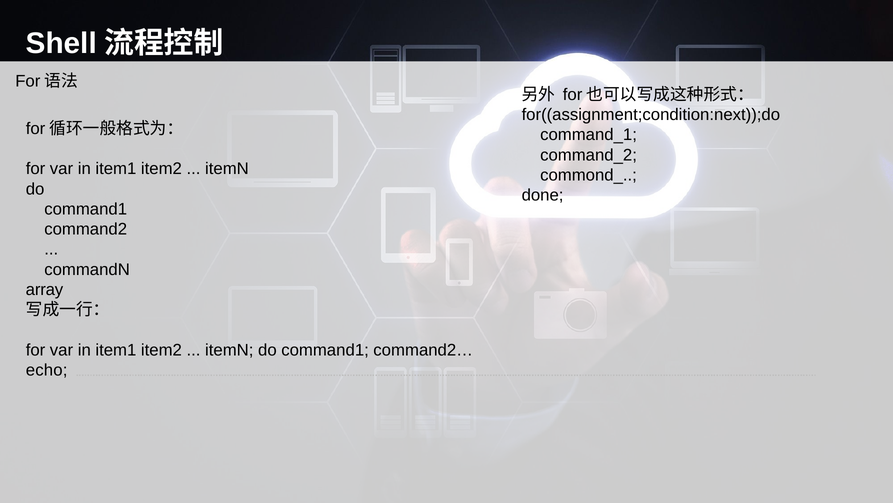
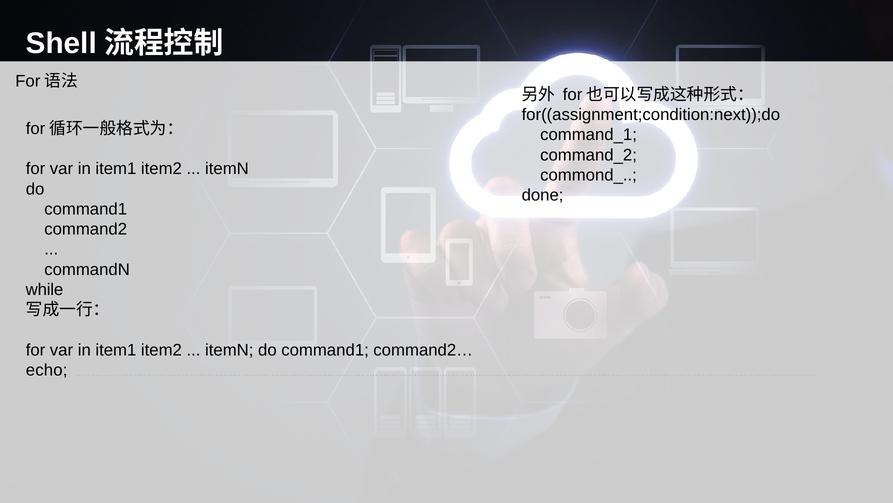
array: array -> while (44, 289)
